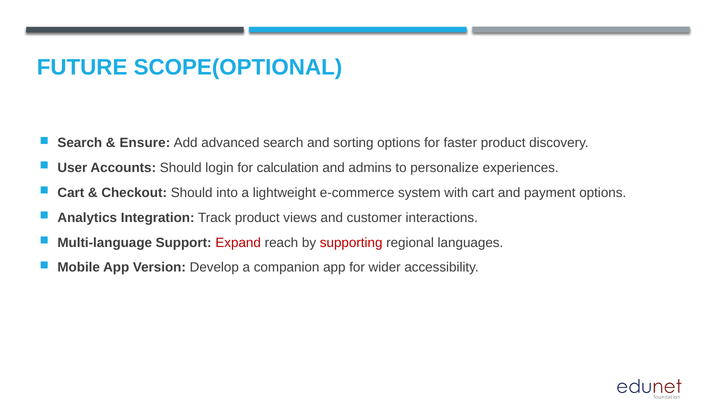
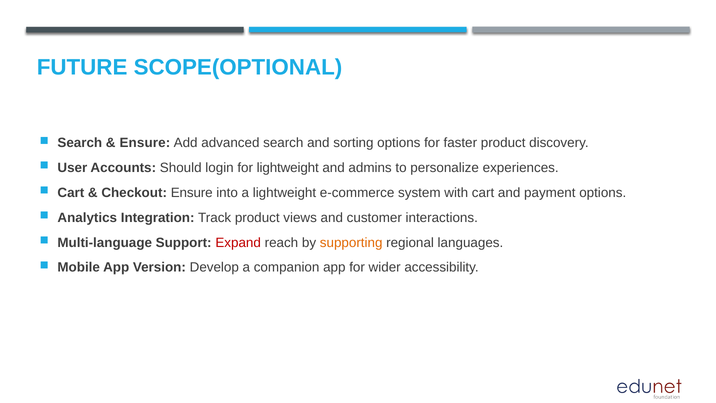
for calculation: calculation -> lightweight (288, 168)
Checkout Should: Should -> Ensure (192, 193)
supporting colour: red -> orange (351, 242)
